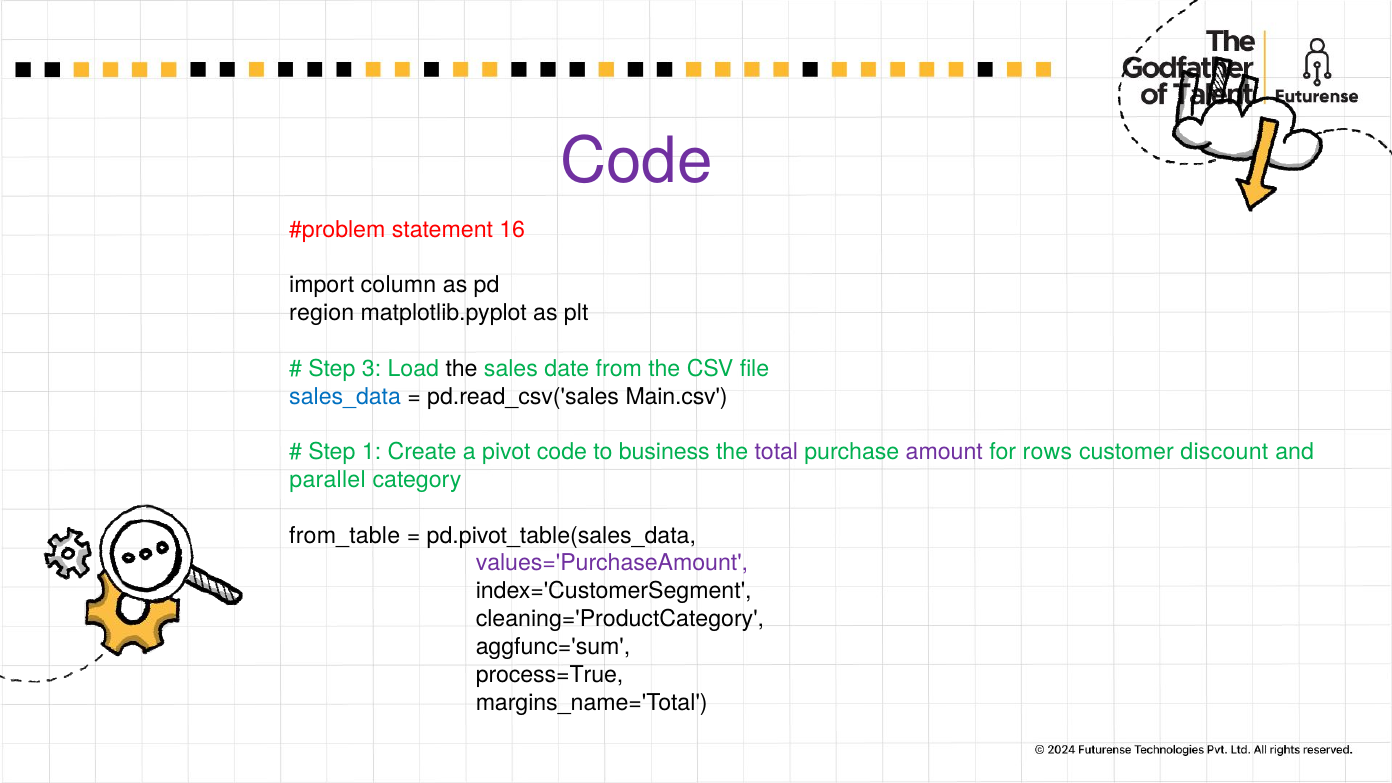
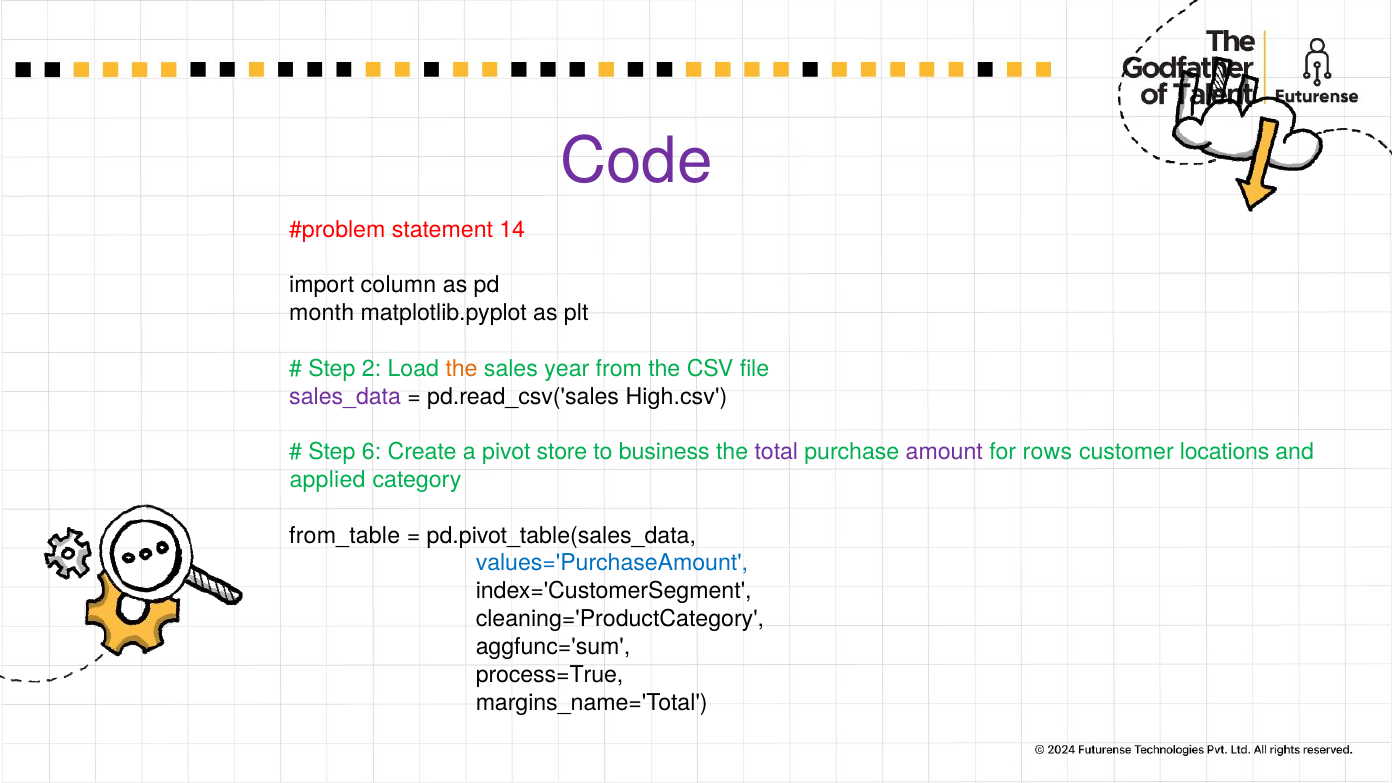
16: 16 -> 14 (512, 229)
region: region -> month (322, 313)
3: 3 -> 2 (372, 369)
the colour: black -> orange (462, 369)
date: date -> year (567, 369)
sales_data colour: blue -> purple (345, 396)
Main.csv: Main.csv -> High.csv (676, 396)
1: 1 -> 6 (372, 452)
pivot code: code -> store (562, 452)
discount: discount -> locations (1225, 452)
parallel: parallel -> applied (328, 480)
values='PurchaseAmount colour: purple -> blue (612, 563)
